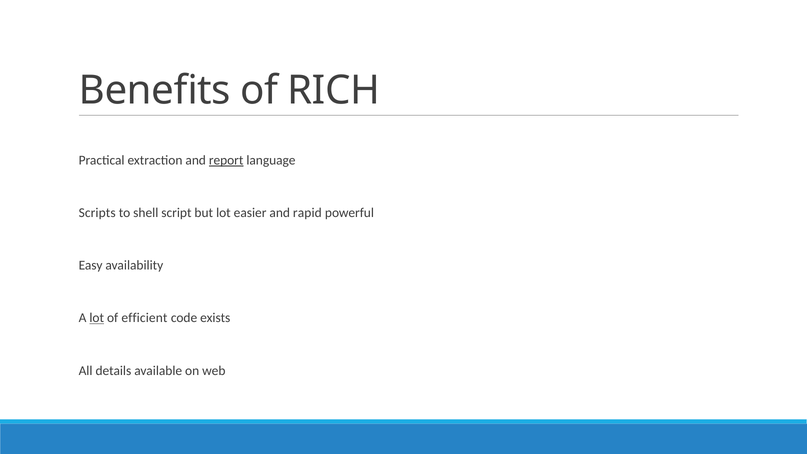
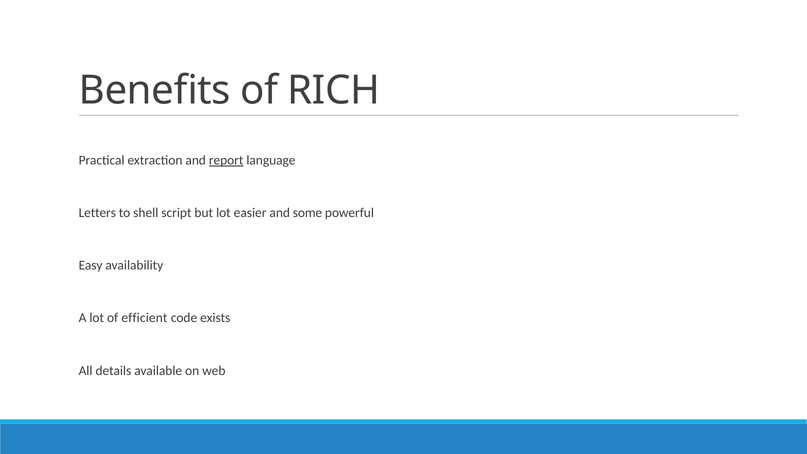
Scripts: Scripts -> Letters (97, 213)
rapid: rapid -> some (307, 213)
lot underline: present -> none (97, 318)
